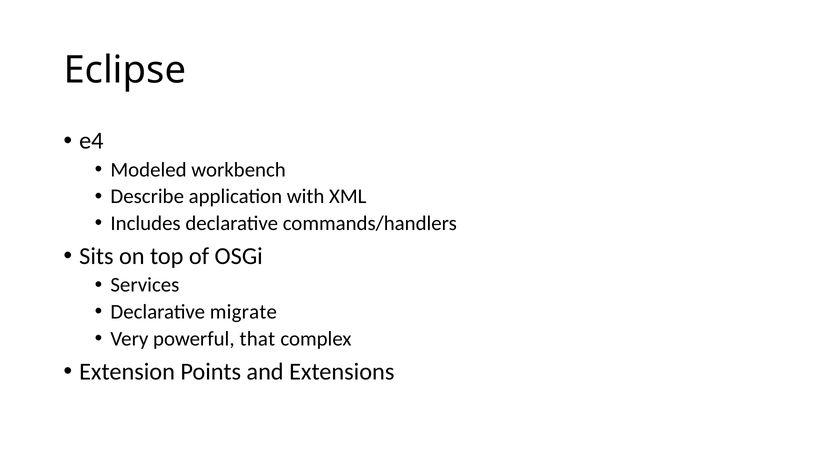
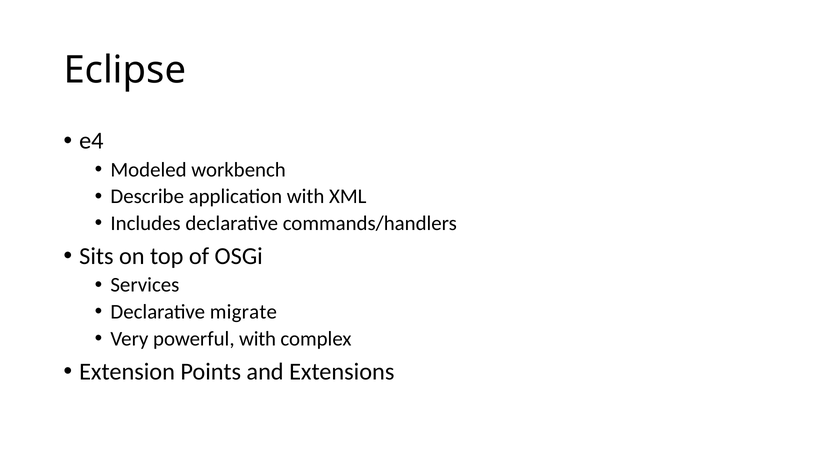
powerful that: that -> with (258, 339)
